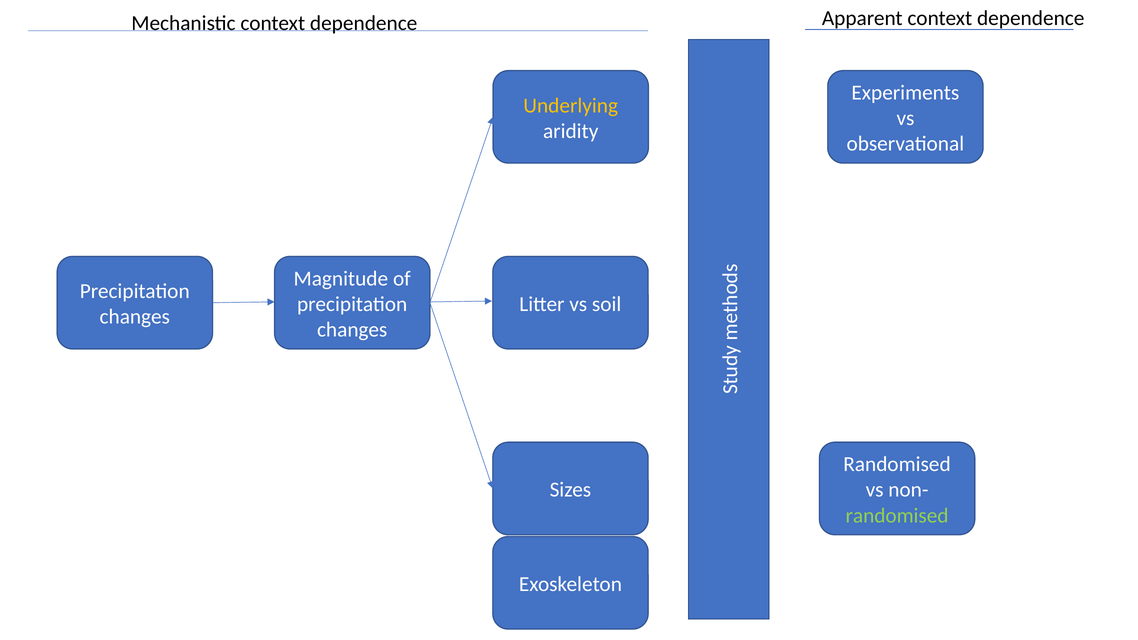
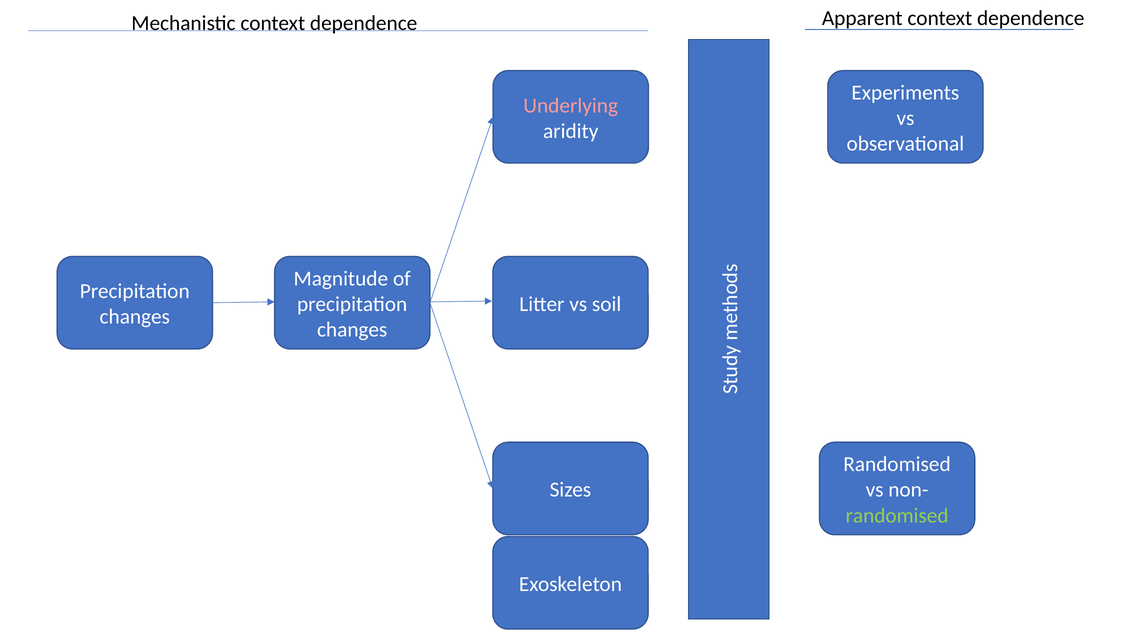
Underlying colour: yellow -> pink (571, 106)
